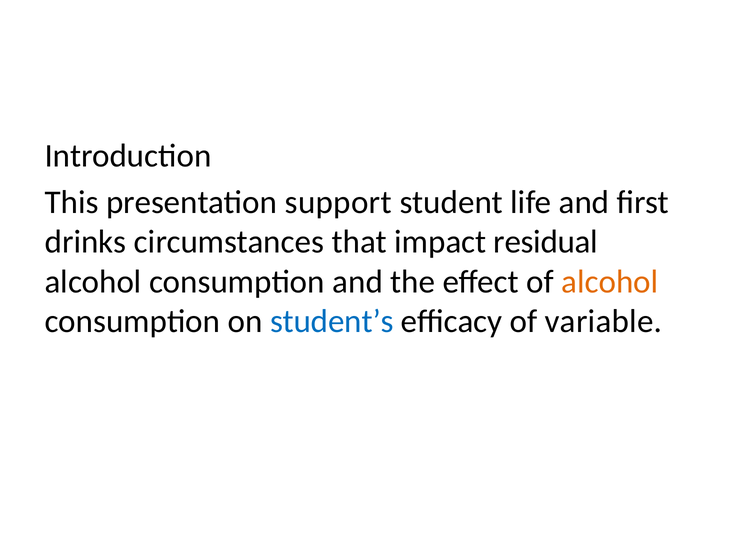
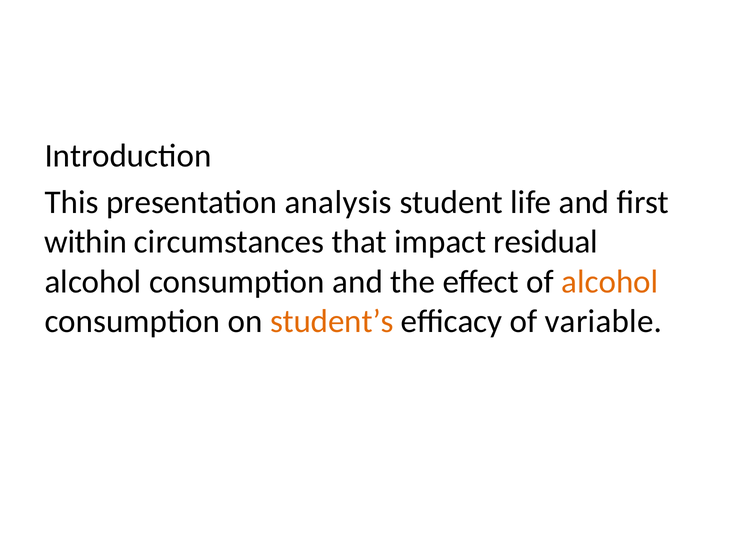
support: support -> analysis (338, 202)
drinks: drinks -> within (86, 242)
student’s colour: blue -> orange (332, 321)
